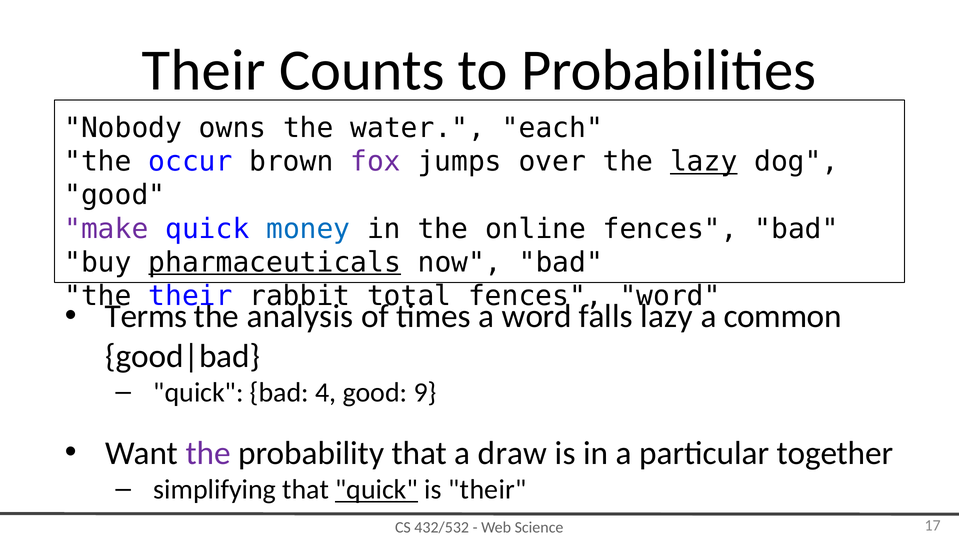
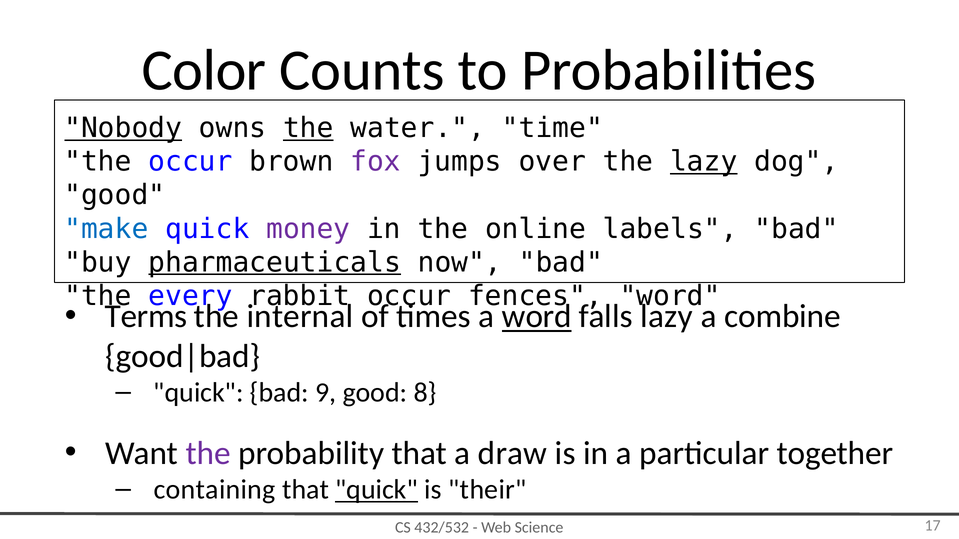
Their: Their -> Color (204, 71)
Nobody underline: none -> present (123, 128)
the underline: none -> present (308, 128)
each: each -> time (552, 128)
make colour: purple -> blue (106, 229)
money colour: blue -> purple (308, 229)
online fences: fences -> labels (670, 229)
their: their -> every (190, 296)
rabbit total: total -> occur (409, 296)
analysis: analysis -> internal (300, 317)
word underline: none -> present (537, 317)
common: common -> combine (782, 317)
4: 4 -> 9 (326, 393)
9: 9 -> 8 (425, 393)
simplifying: simplifying -> containing (215, 490)
